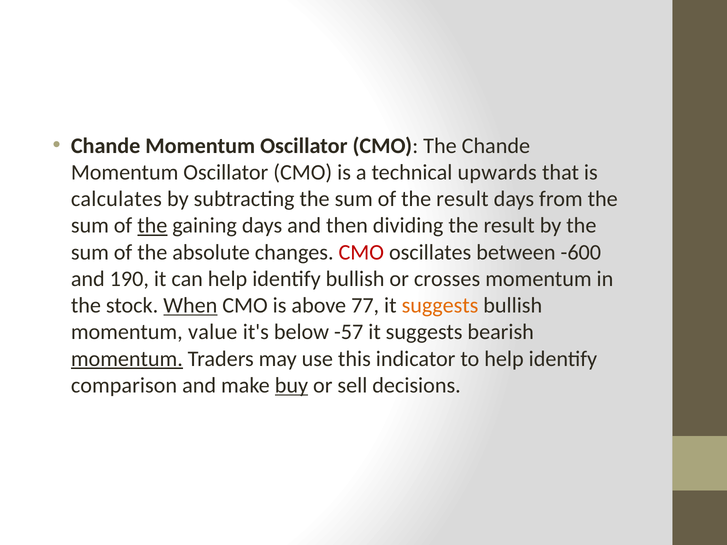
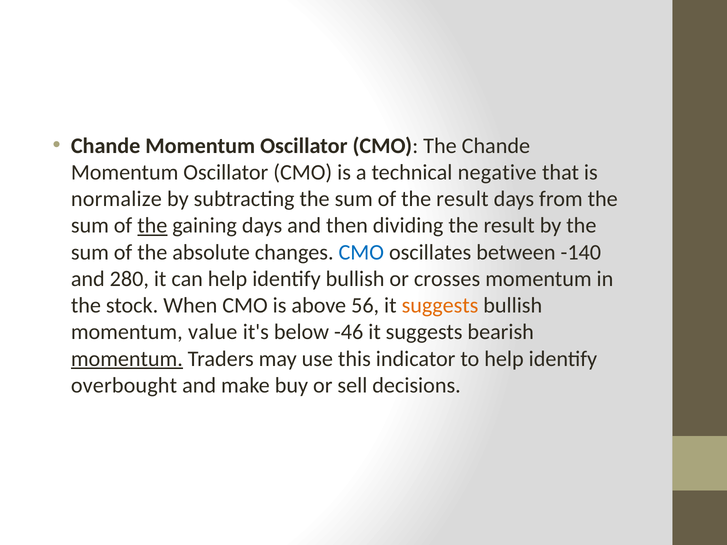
upwards: upwards -> negative (497, 172)
calculates: calculates -> normalize (116, 199)
CMO colour: red -> blue (361, 252)
-600: -600 -> -140 (581, 252)
190: 190 -> 280 (129, 279)
When underline: present -> none (190, 306)
77: 77 -> 56 (365, 306)
-57: -57 -> -46 (349, 332)
comparison: comparison -> overbought (124, 386)
buy underline: present -> none (291, 386)
